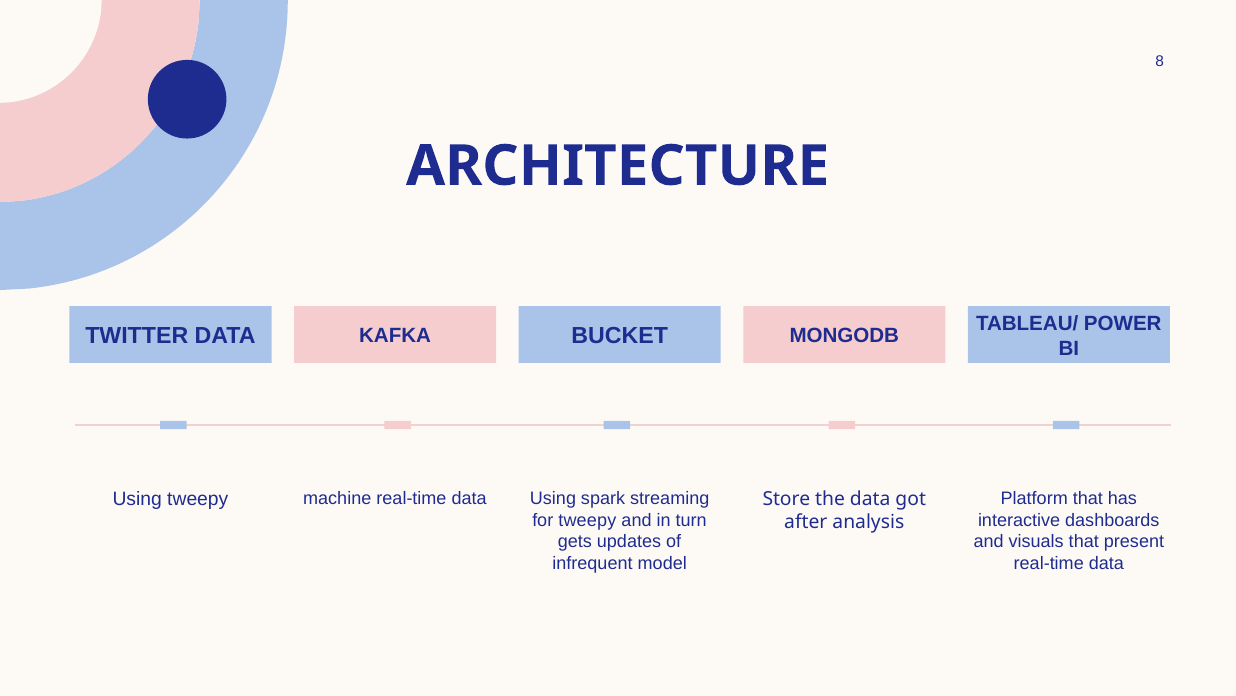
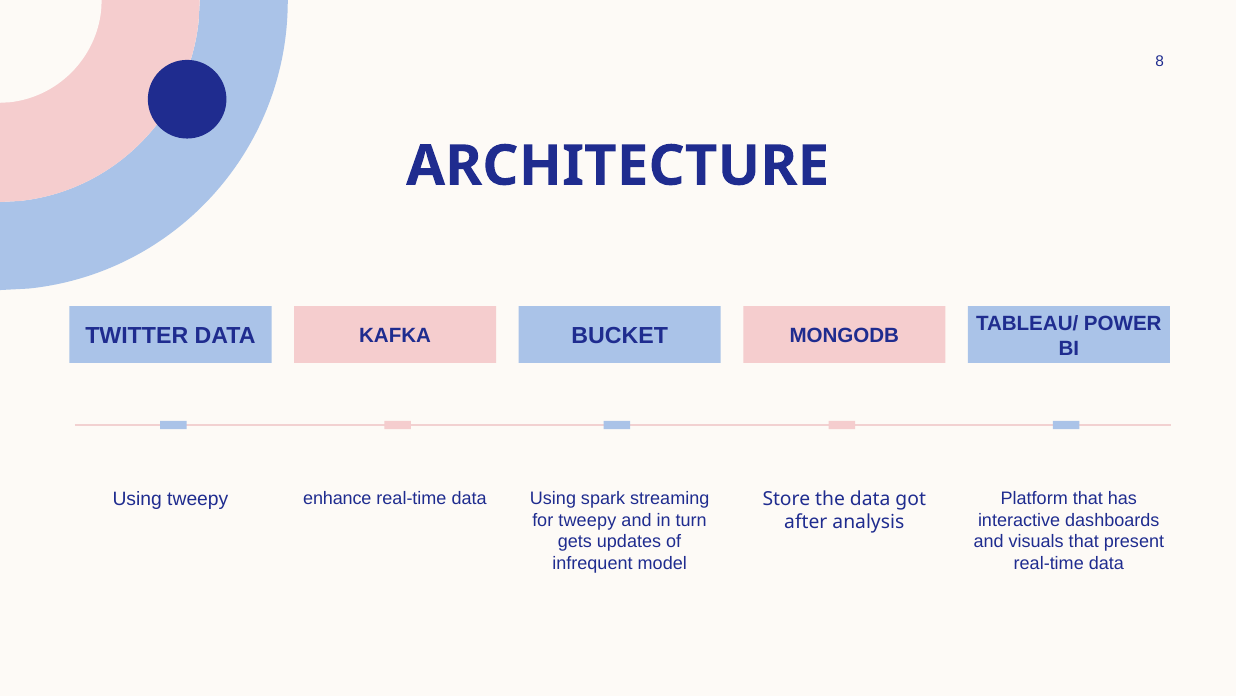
machine: machine -> enhance (337, 498)
